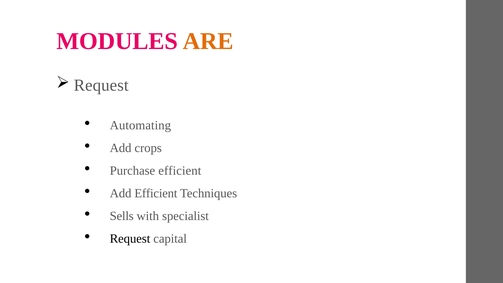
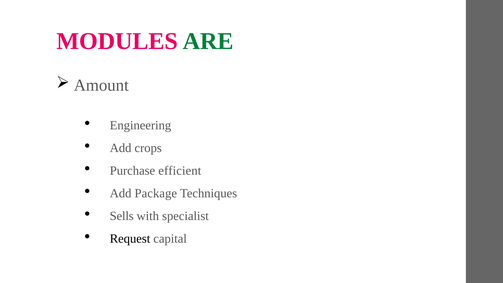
ARE colour: orange -> green (208, 41)
Request: Request -> Amount (101, 85)
Automating: Automating -> Engineering (140, 125)
Add Efficient: Efficient -> Package (156, 193)
